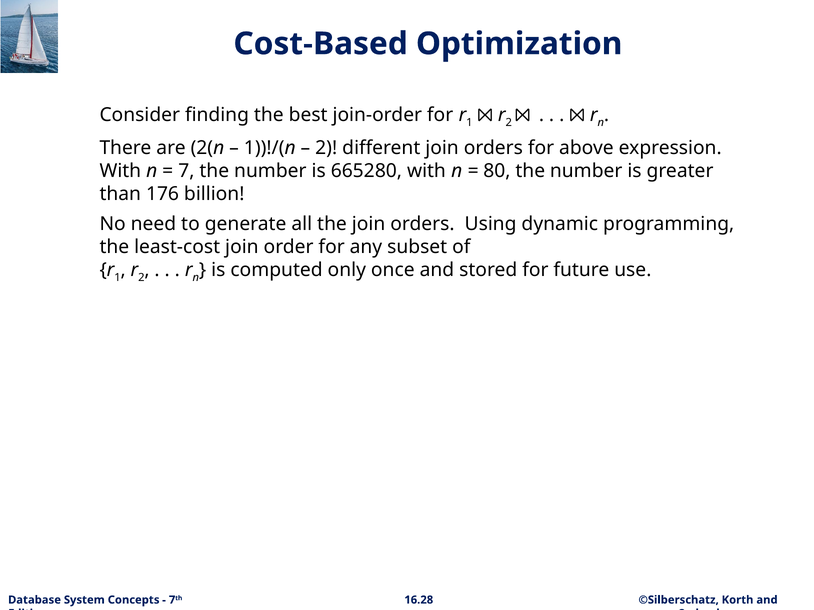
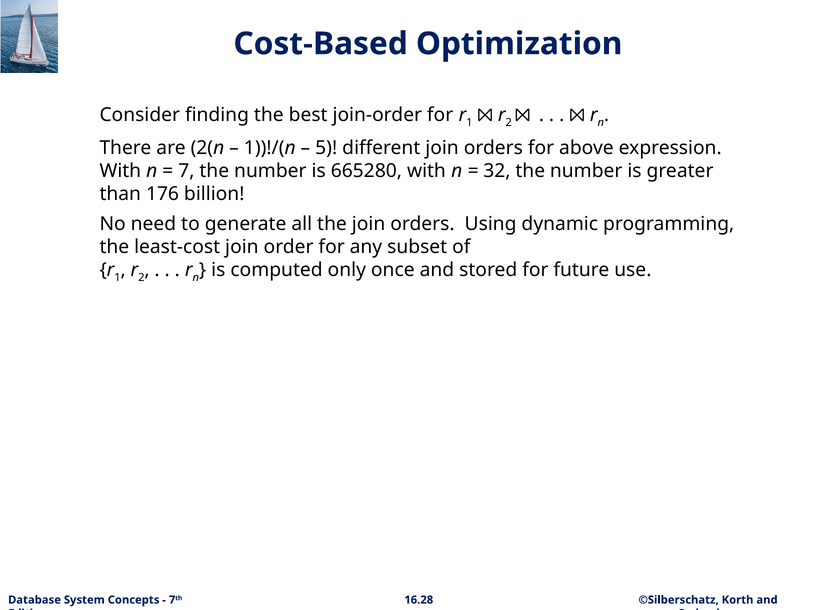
2: 2 -> 5 (326, 148)
80: 80 -> 32 (497, 171)
